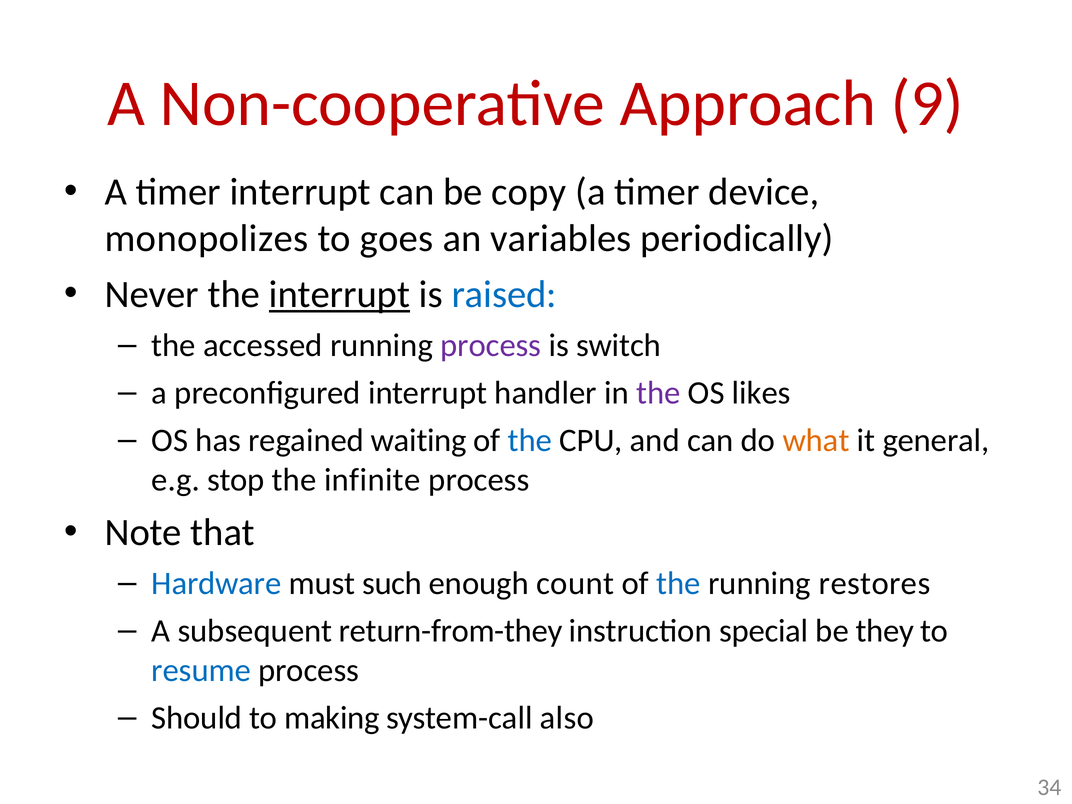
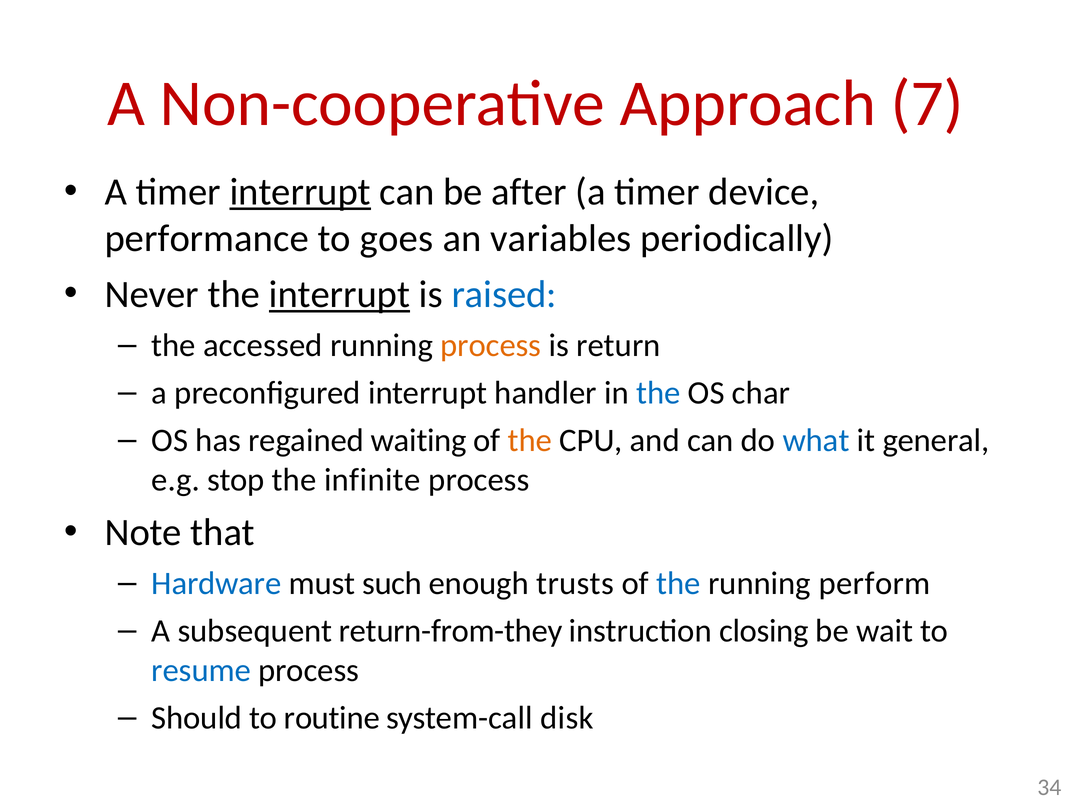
9: 9 -> 7 (927, 104)
interrupt underline: none -> present (300, 192)
copy: copy -> after (529, 192)
monopolizes: monopolizes -> performance (207, 239)
process colour: purple -> orange (491, 345)
switch: switch -> return (618, 345)
the colour: purple -> blue (658, 393)
likes: likes -> char (761, 393)
the colour: blue -> orange (530, 441)
what colour: orange -> blue (816, 441)
count: count -> trusts (575, 583)
restores: restores -> perform (875, 583)
special: special -> closing (764, 631)
they: they -> wait (885, 631)
making: making -> routine (332, 718)
also: also -> disk (567, 718)
